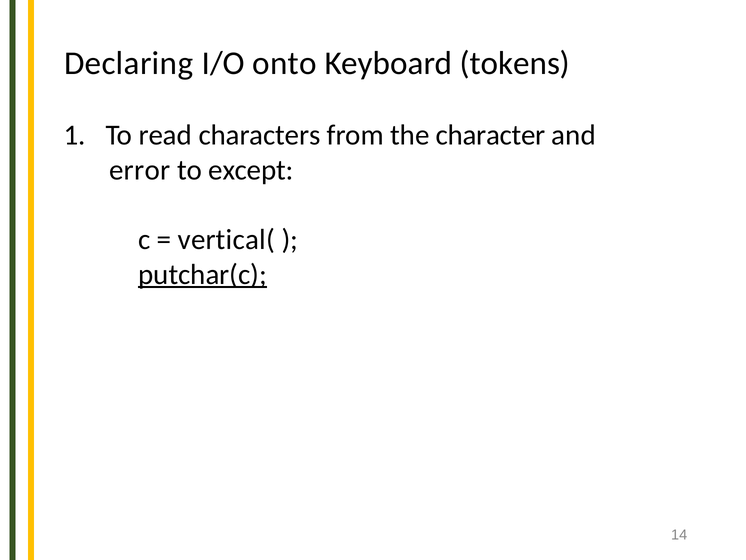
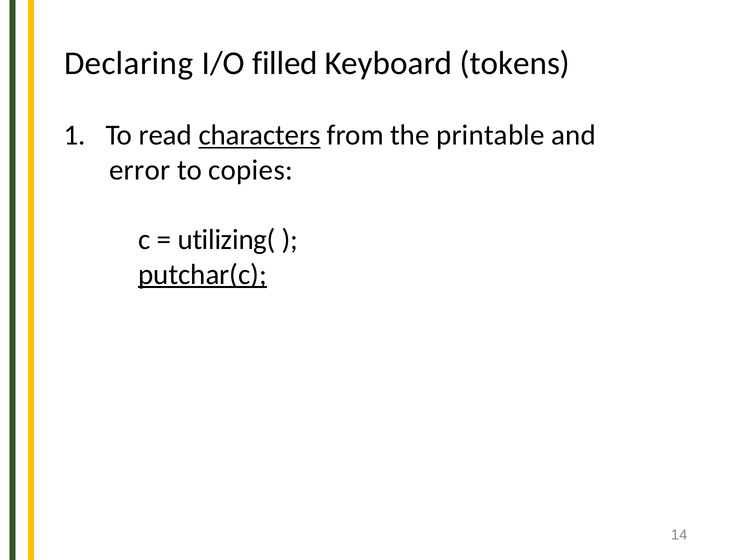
onto: onto -> filled (285, 63)
characters underline: none -> present (260, 135)
character: character -> printable (490, 135)
except: except -> copies (251, 170)
vertical(: vertical( -> utilizing( (227, 240)
